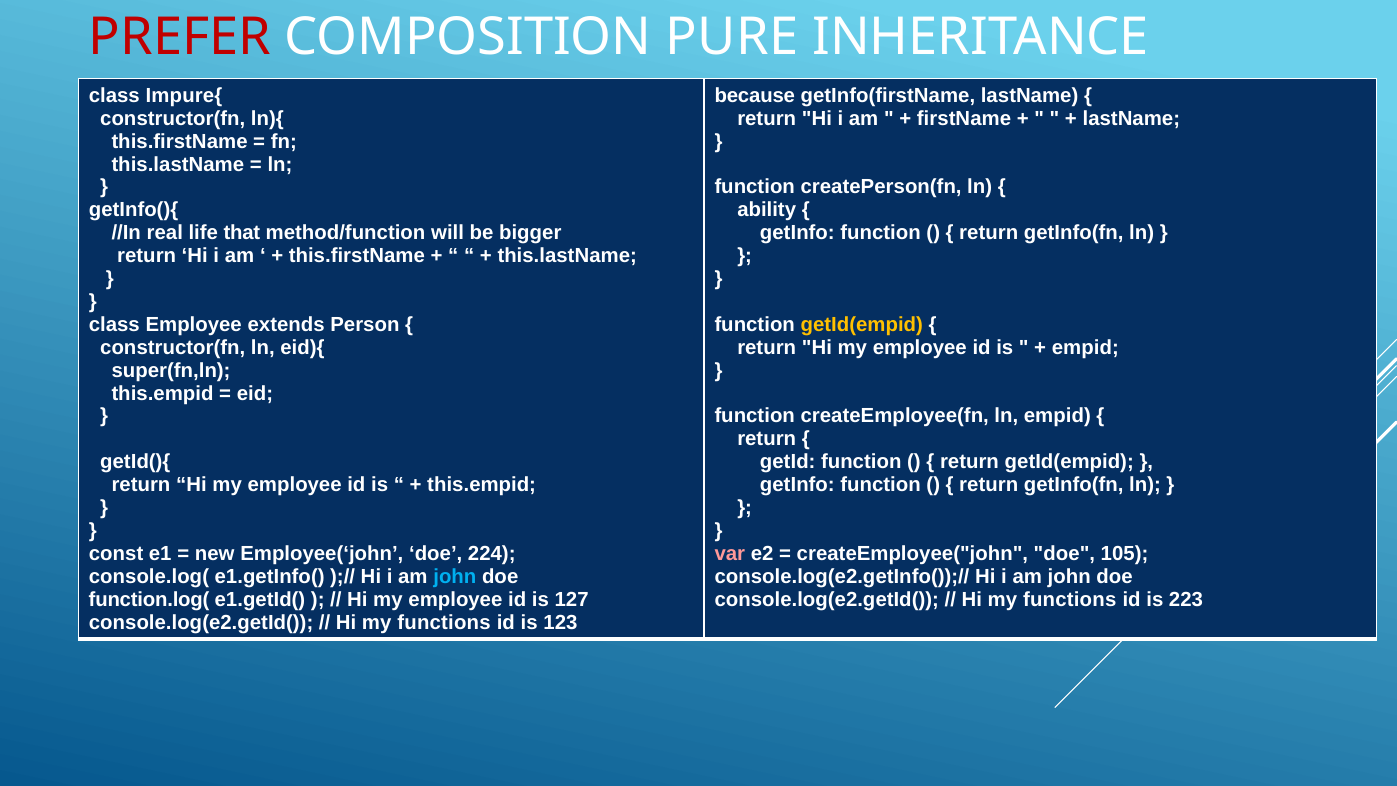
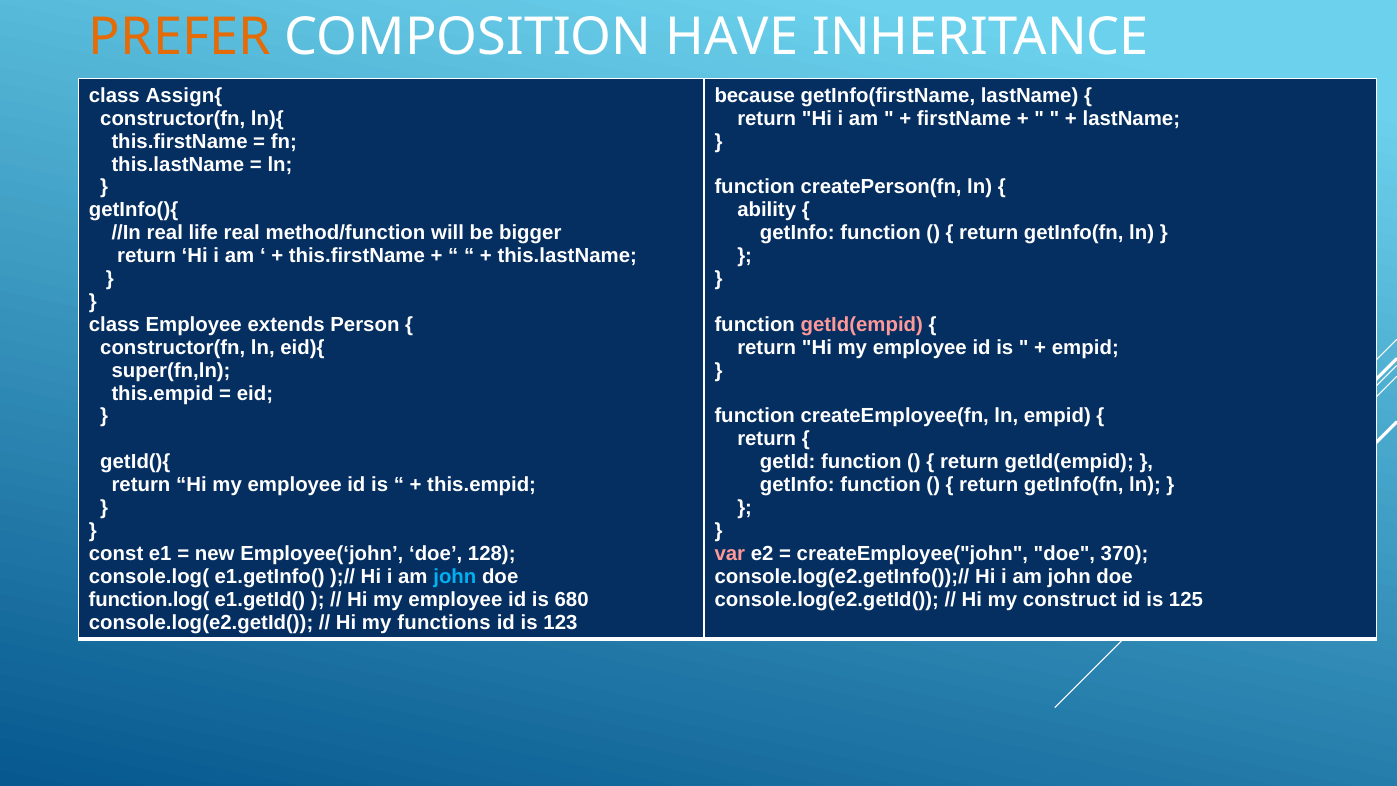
PREFER colour: red -> orange (180, 37)
PURE: PURE -> HAVE (732, 37)
Impure{: Impure{ -> Assign{ (184, 96)
life that: that -> real (242, 233)
getId(empid colour: yellow -> pink (862, 325)
224: 224 -> 128 (492, 553)
105: 105 -> 370 (1125, 553)
127: 127 -> 680 (572, 599)
functions: functions -> construct (1070, 599)
223: 223 -> 125 (1186, 599)
